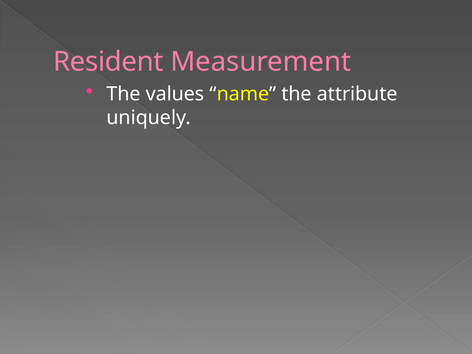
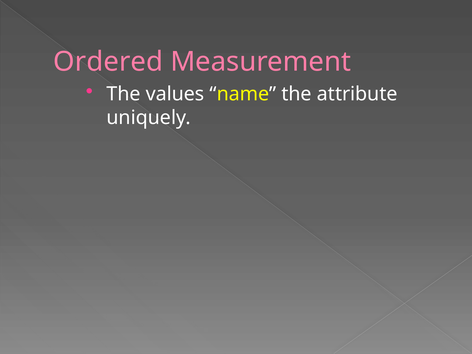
Resident: Resident -> Ordered (108, 62)
